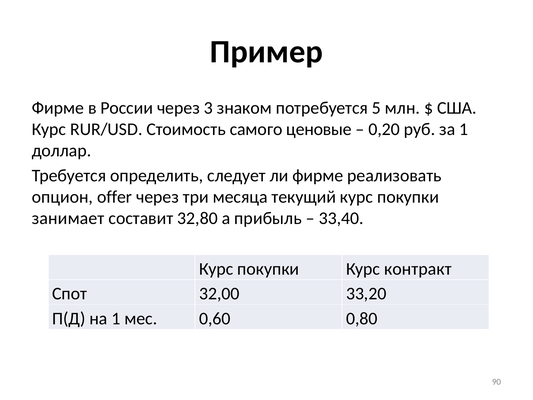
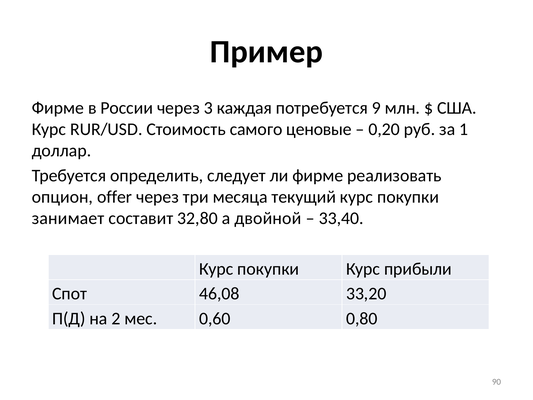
знаком: знаком -> каждая (244, 108)
5: 5 -> 9 (376, 108)
прибыль: прибыль -> двойной (268, 218)
контракт: контракт -> прибыли (418, 269)
32,00: 32,00 -> 46,08 (219, 294)
на 1: 1 -> 2 (116, 319)
